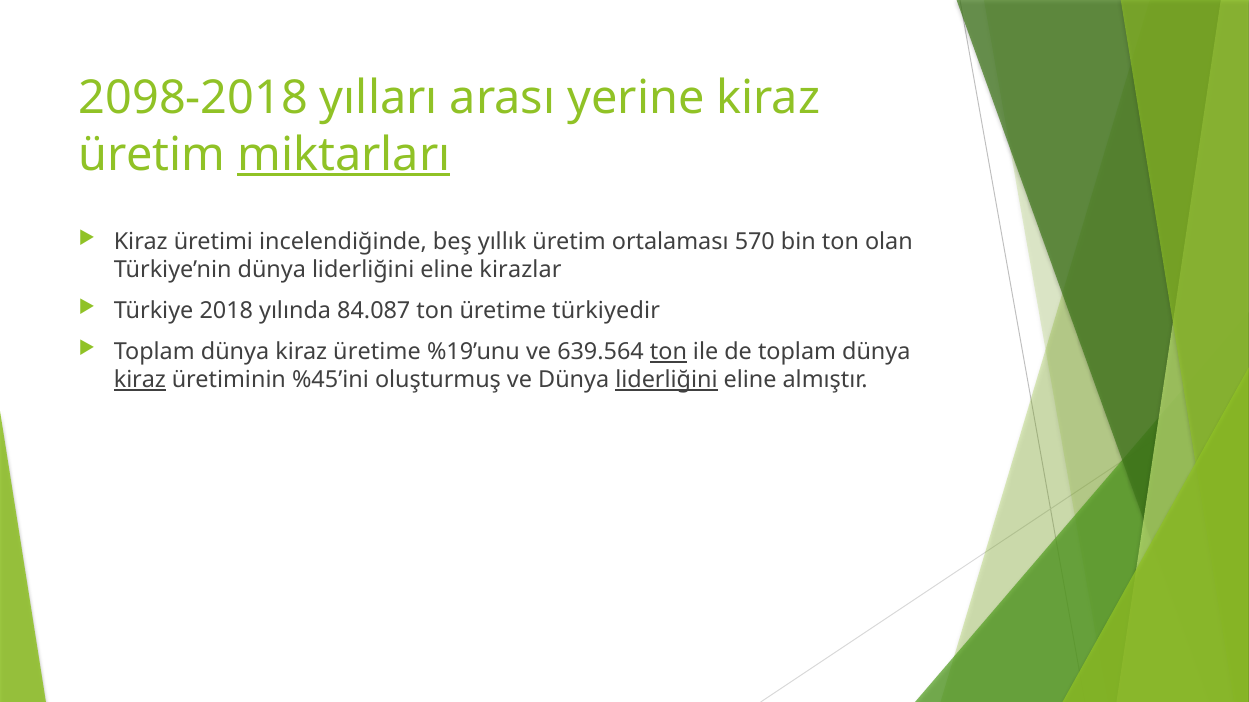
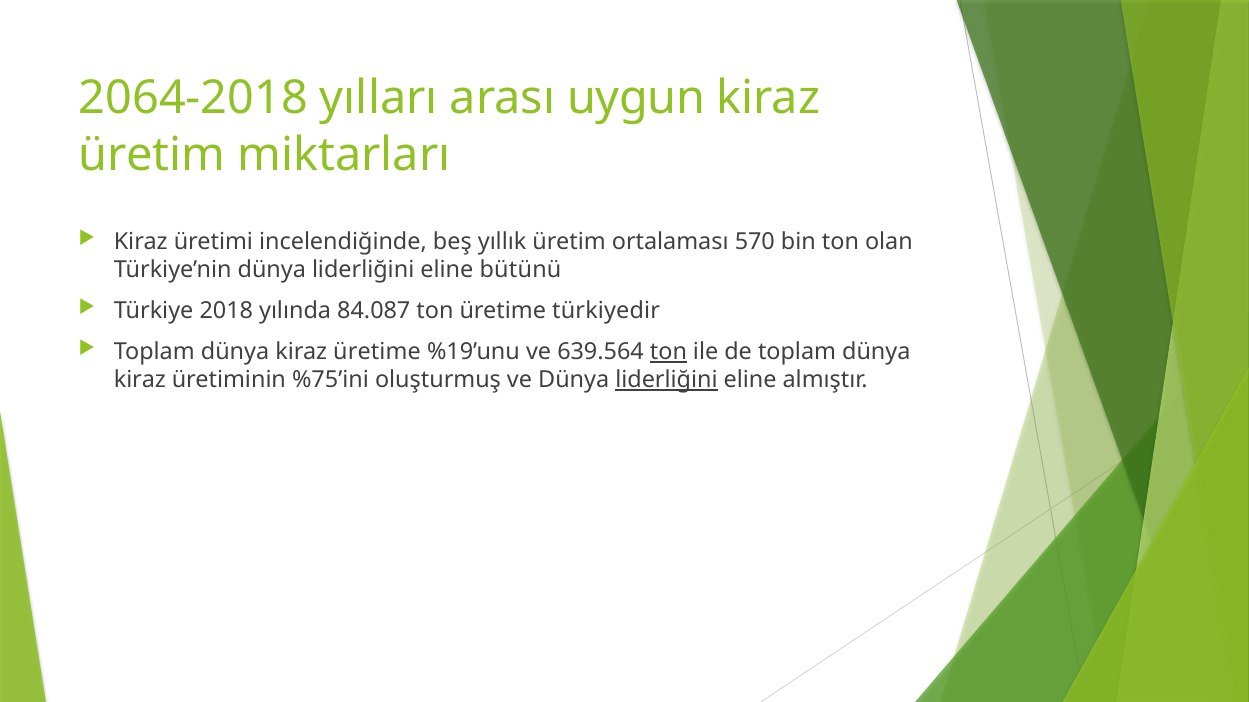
2098-2018: 2098-2018 -> 2064-2018 (193, 99)
yerine: yerine -> uygun (636, 99)
miktarları underline: present -> none (344, 155)
kirazlar: kirazlar -> bütünü (520, 270)
kiraz underline: present -> none (140, 380)
%45’ini: %45’ini -> %75’ini (330, 380)
